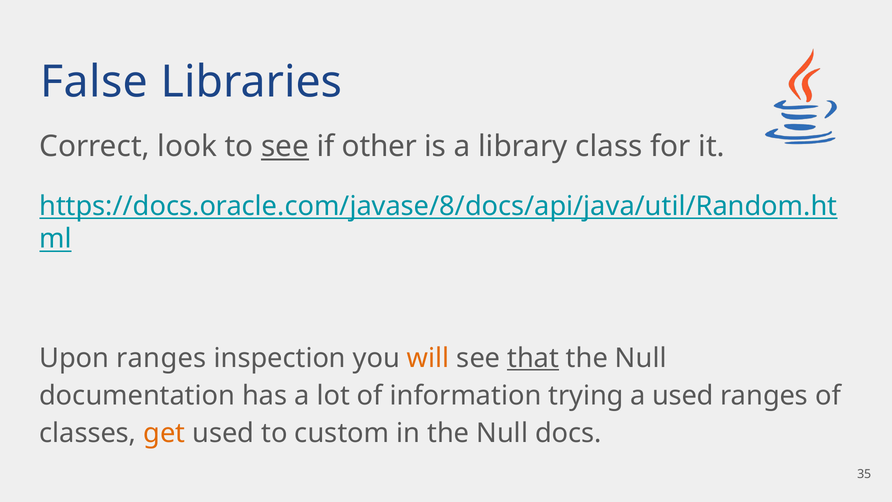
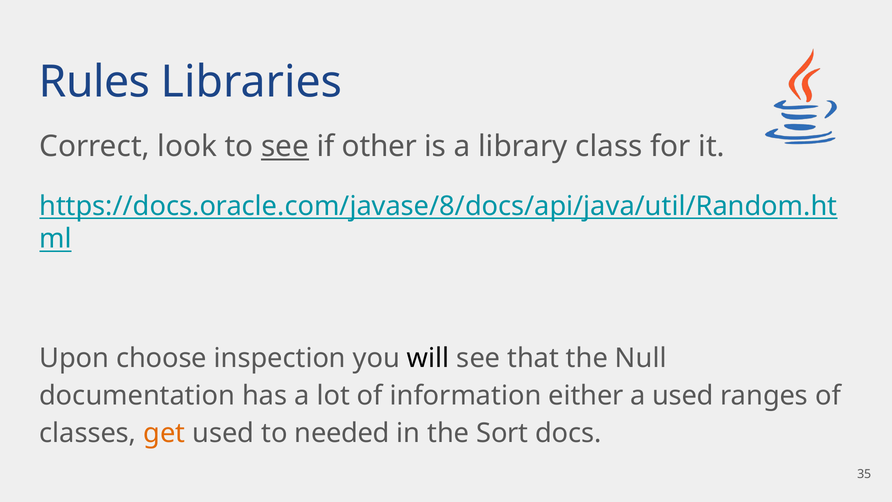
False: False -> Rules (95, 82)
Upon ranges: ranges -> choose (161, 358)
will colour: orange -> black (428, 358)
that underline: present -> none (533, 358)
trying: trying -> either (586, 396)
custom: custom -> needed (342, 433)
in the Null: Null -> Sort (502, 433)
